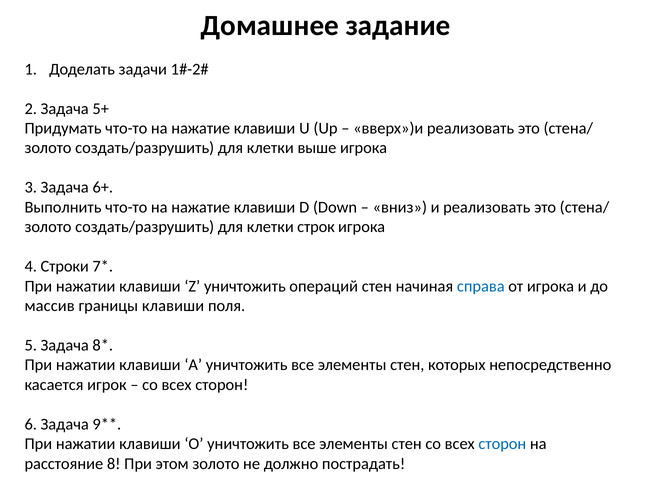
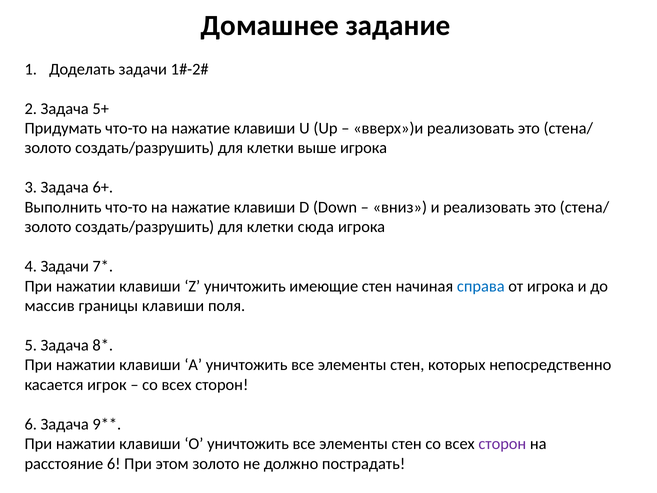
строк: строк -> сюда (316, 227)
4 Строки: Строки -> Задачи (65, 266)
операций: операций -> имеющие (324, 286)
сторон colour: blue -> purple (502, 444)
расстояние 8: 8 -> 6 (114, 463)
